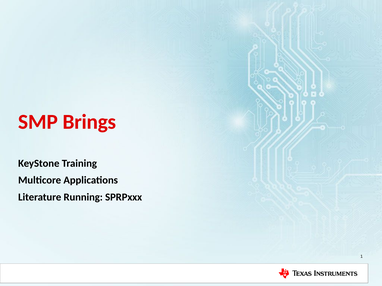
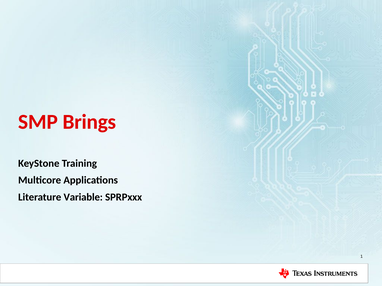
Running: Running -> Variable (83, 198)
